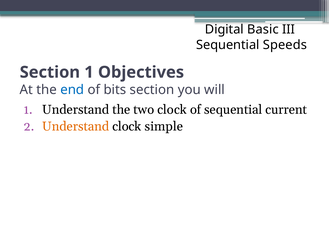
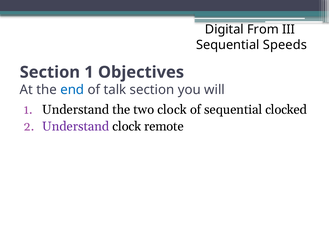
Basic: Basic -> From (263, 29)
bits: bits -> talk (115, 90)
current: current -> clocked (286, 110)
Understand colour: orange -> purple (76, 126)
simple: simple -> remote (164, 126)
